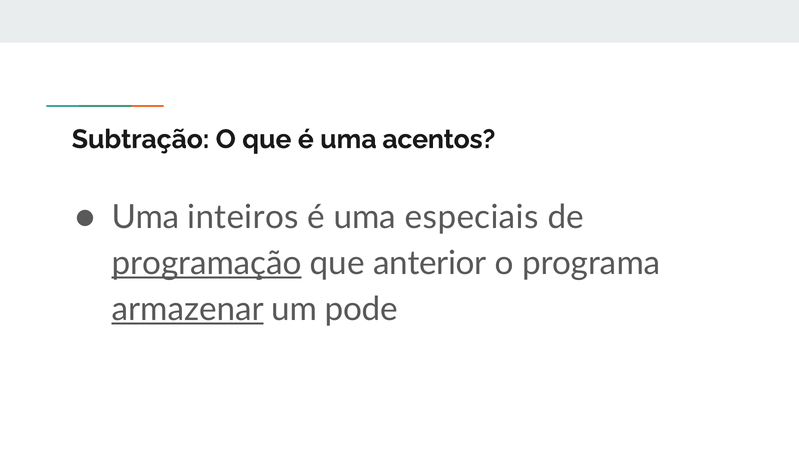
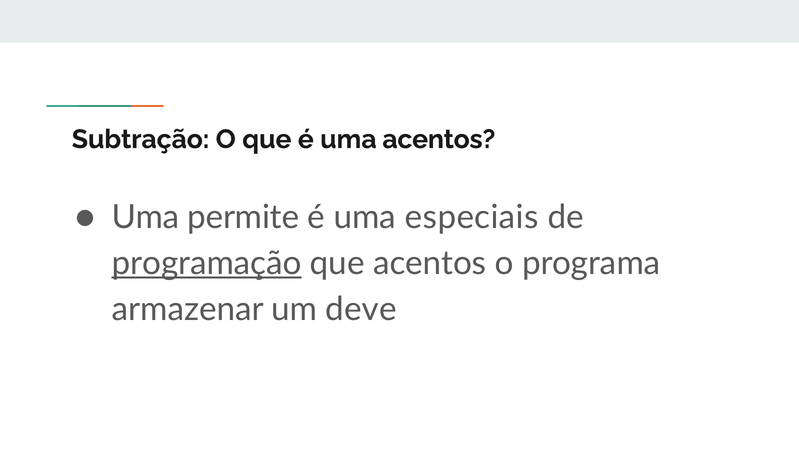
inteiros: inteiros -> permite (243, 218)
que anterior: anterior -> acentos (430, 263)
armazenar underline: present -> none (188, 309)
pode: pode -> deve (361, 309)
